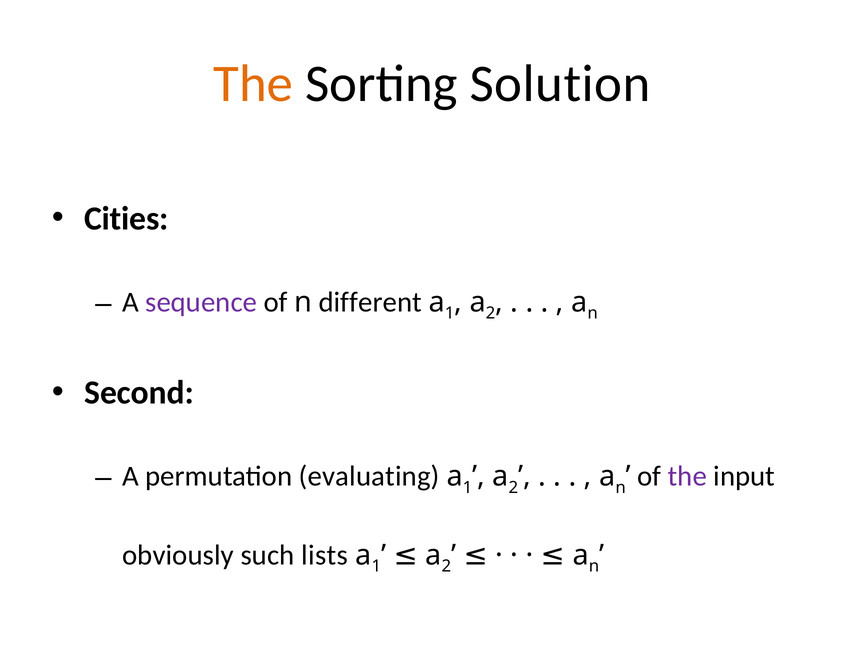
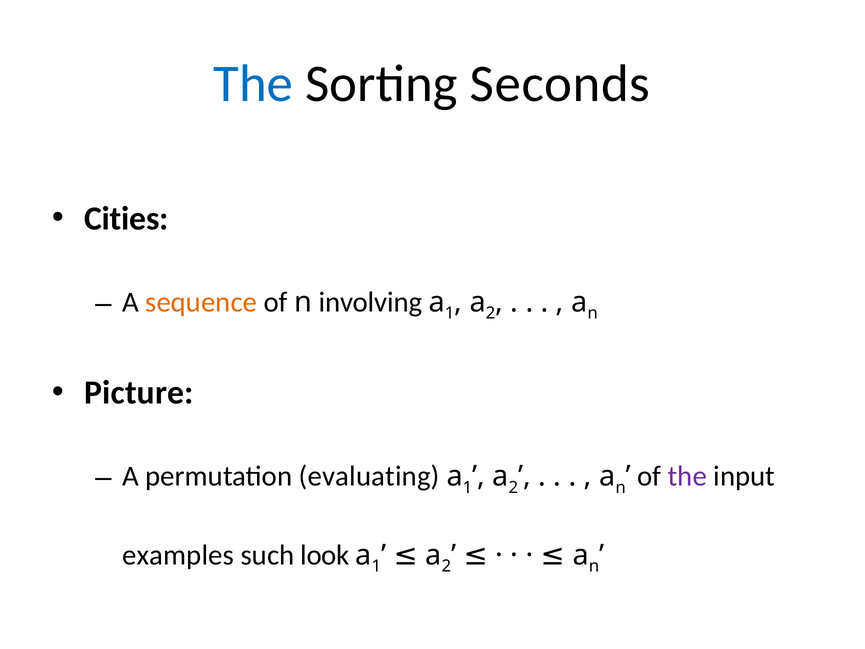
The colour: orange -> blue (253, 84)
Solution: Solution -> Seconds (560, 84)
sequence colour: purple -> orange (201, 302)
different: different -> involving (370, 302)
Second: Second -> Picture (139, 393)
obviously: obviously -> examples (178, 555)
lists: lists -> look (325, 555)
